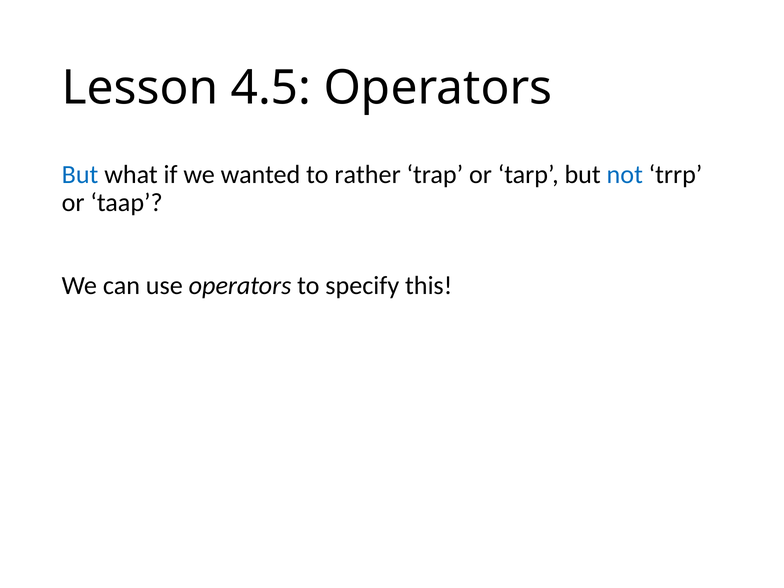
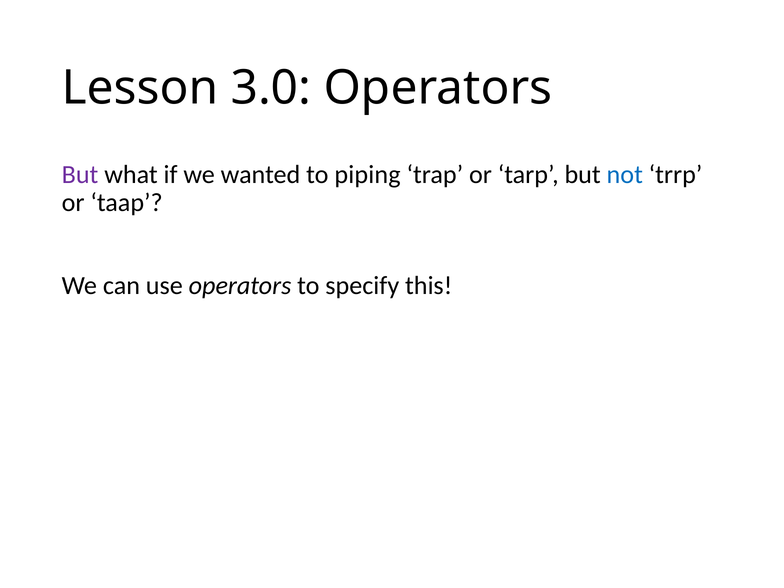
4.5: 4.5 -> 3.0 (271, 88)
But colour: blue -> purple (80, 174)
rather: rather -> piping (368, 174)
